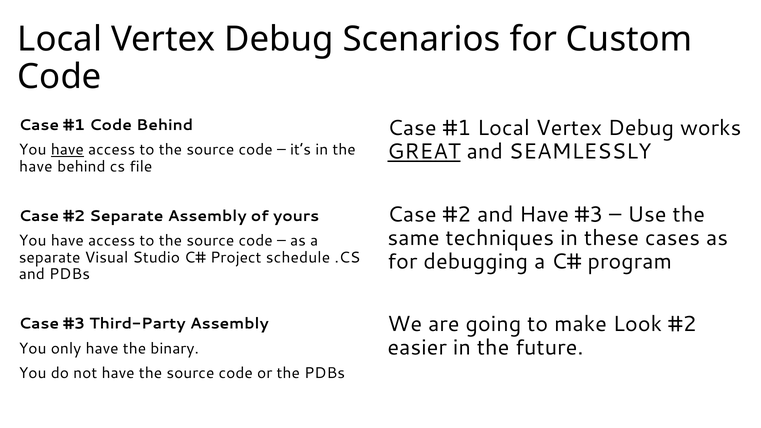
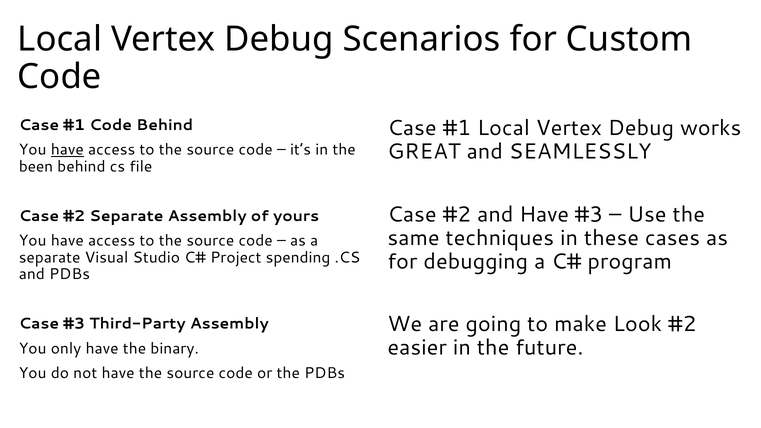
GREAT underline: present -> none (424, 152)
have: have -> been (36, 167)
schedule: schedule -> spending (298, 257)
